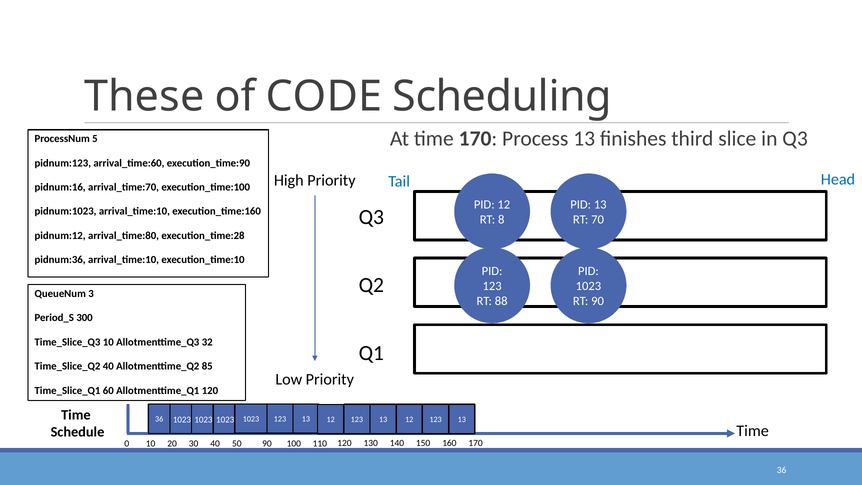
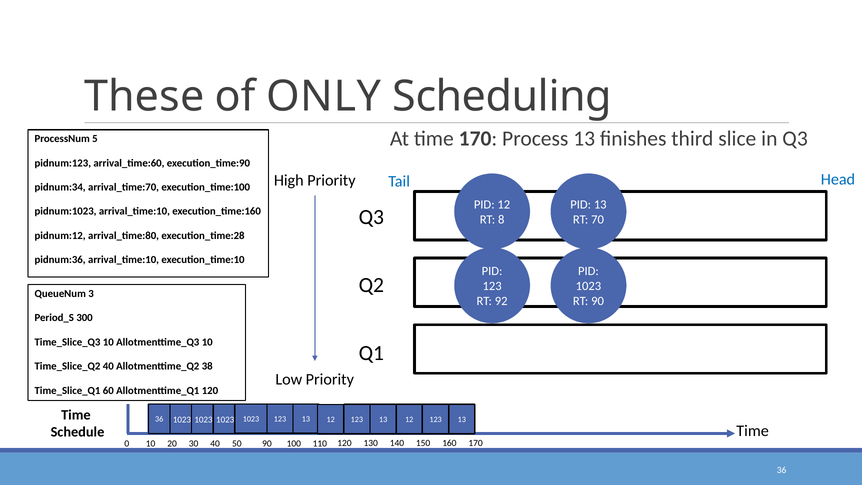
CODE: CODE -> ONLY (324, 97)
pidnum:16: pidnum:16 -> pidnum:34 (60, 187)
88: 88 -> 92 (501, 301)
Allotmenttime_Q3 32: 32 -> 10 (207, 342)
85: 85 -> 38 (207, 366)
